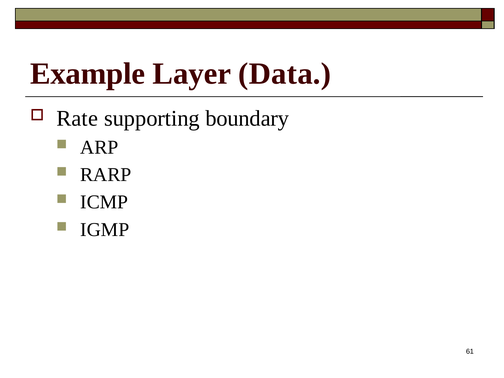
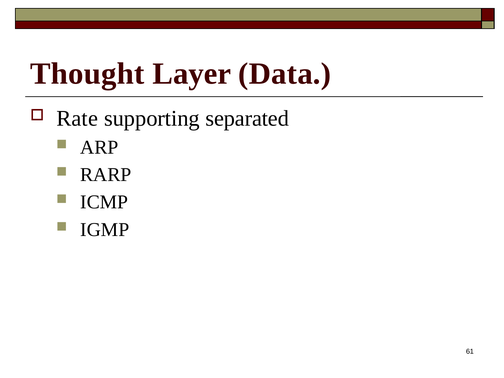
Example: Example -> Thought (87, 74)
boundary: boundary -> separated (247, 118)
